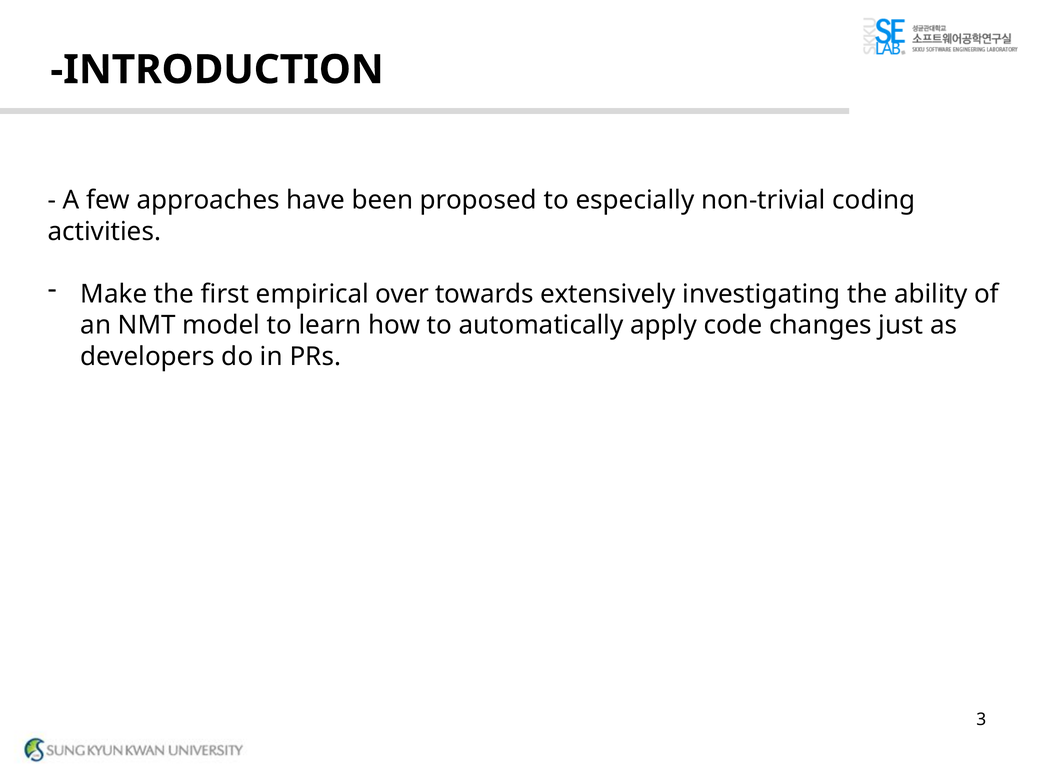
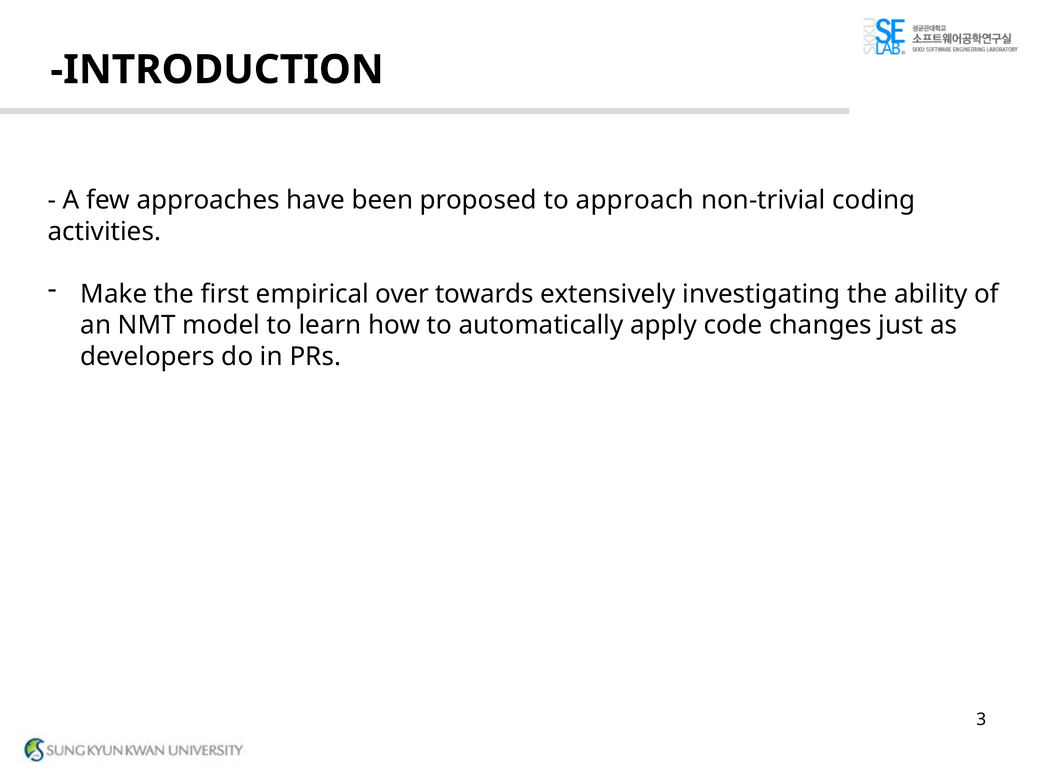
especially: especially -> approach (635, 200)
